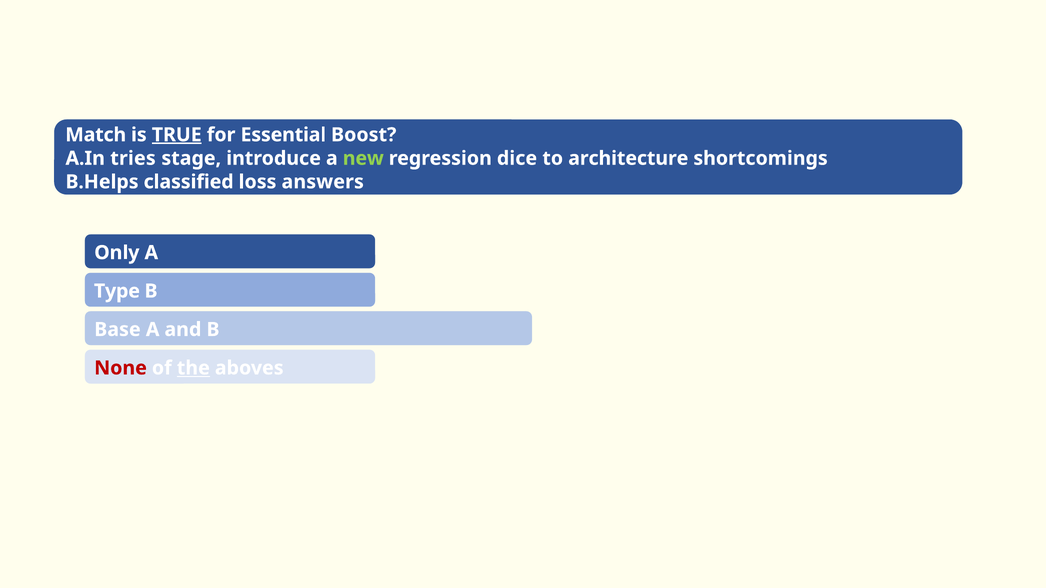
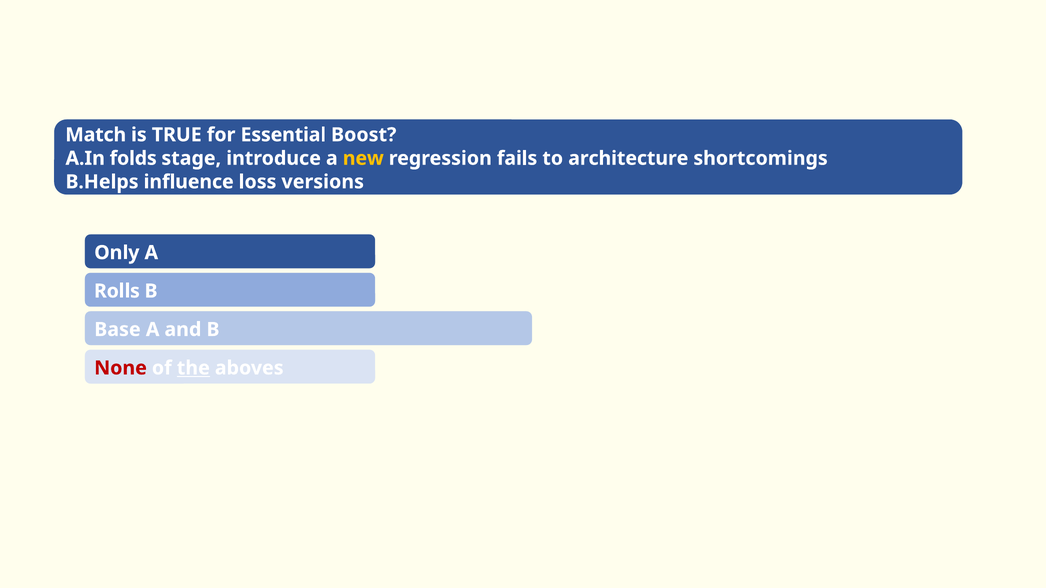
TRUE underline: present -> none (177, 135)
tries: tries -> folds (133, 158)
new colour: light green -> yellow (363, 158)
dice: dice -> fails (517, 158)
classified: classified -> influence (189, 182)
answers: answers -> versions (323, 182)
Type: Type -> Rolls (117, 291)
